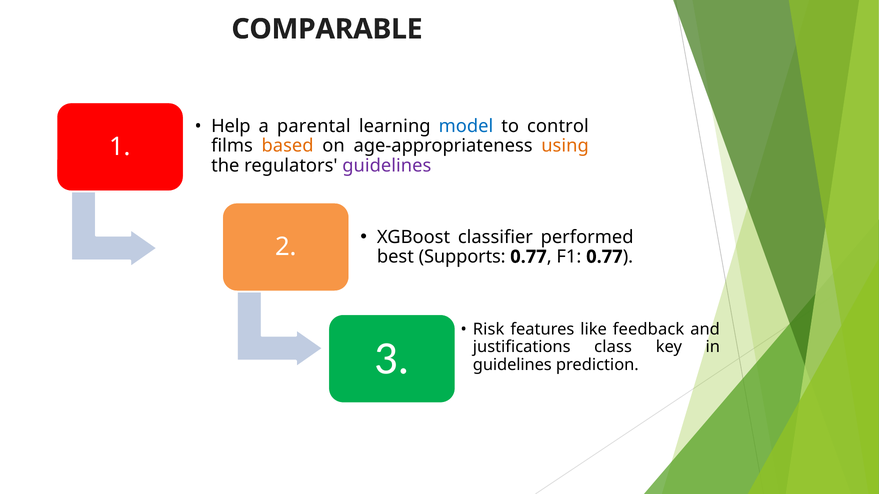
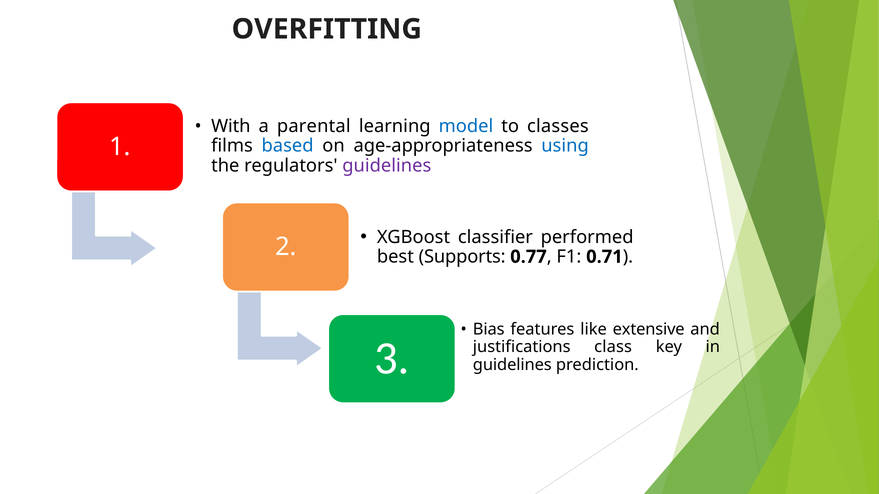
COMPARABLE: COMPARABLE -> OVERFITTING (327, 29)
Help: Help -> With (231, 126)
control: control -> classes (558, 126)
based colour: orange -> blue (288, 146)
using colour: orange -> blue (565, 146)
F1 0.77: 0.77 -> 0.71 (604, 257)
Risk: Risk -> Bias (489, 329)
feedback: feedback -> extensive (649, 329)
